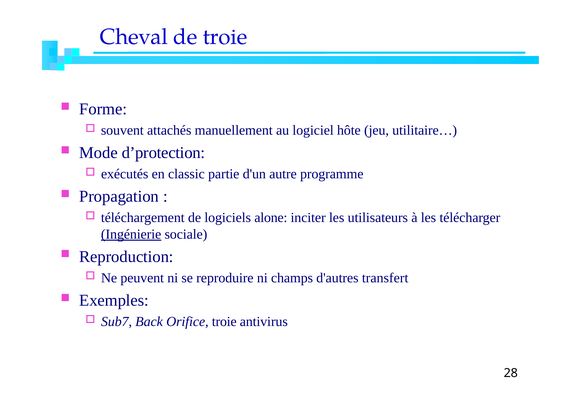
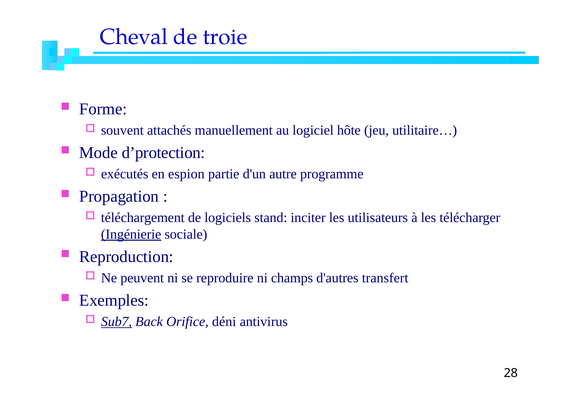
classic: classic -> espion (186, 174)
alone: alone -> stand (271, 218)
Sub7 underline: none -> present (117, 322)
Orifice troie: troie -> déni (224, 322)
